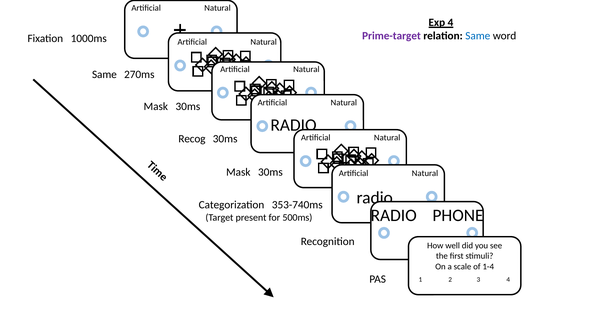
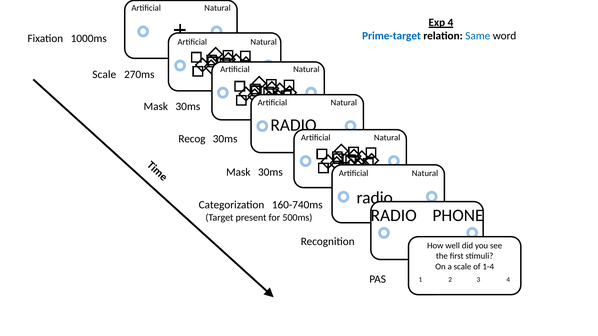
Prime-target colour: purple -> blue (391, 36)
Same: Same -> Scale (104, 75)
353-740ms: 353-740ms -> 160-740ms (297, 205)
